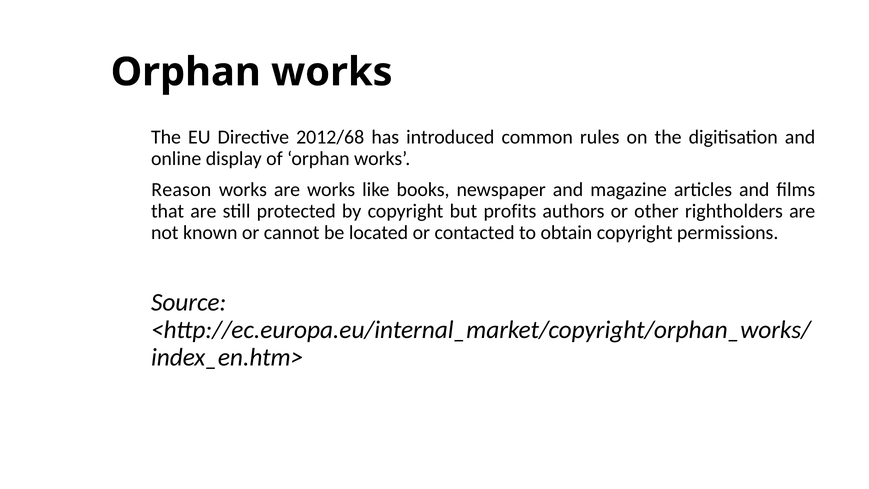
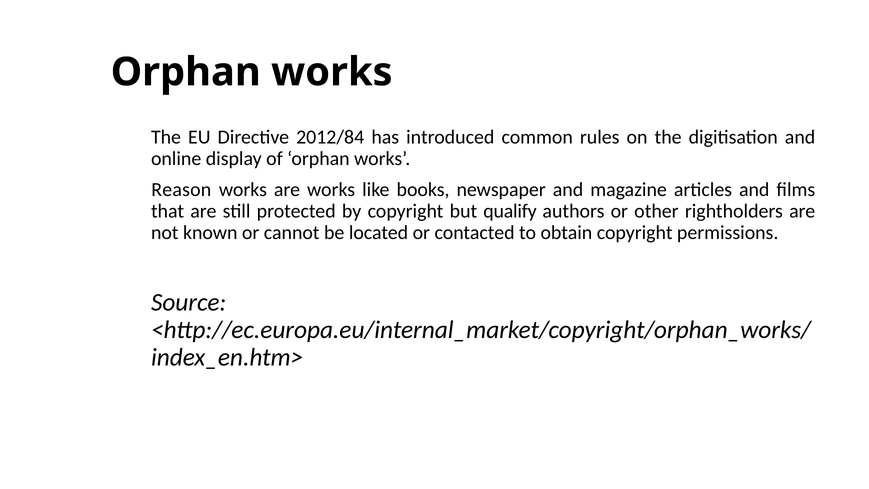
2012/68: 2012/68 -> 2012/84 (330, 137)
profits: profits -> qualify (510, 211)
